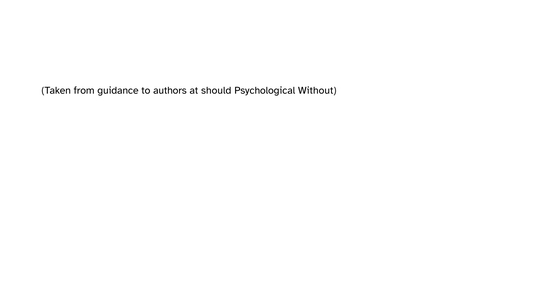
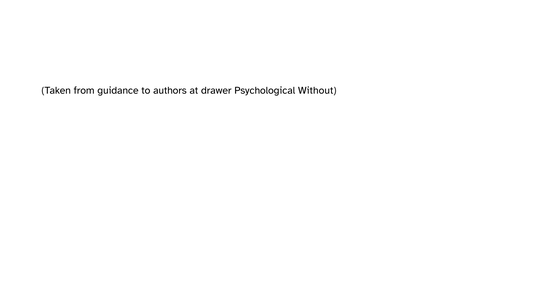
should: should -> drawer (216, 90)
